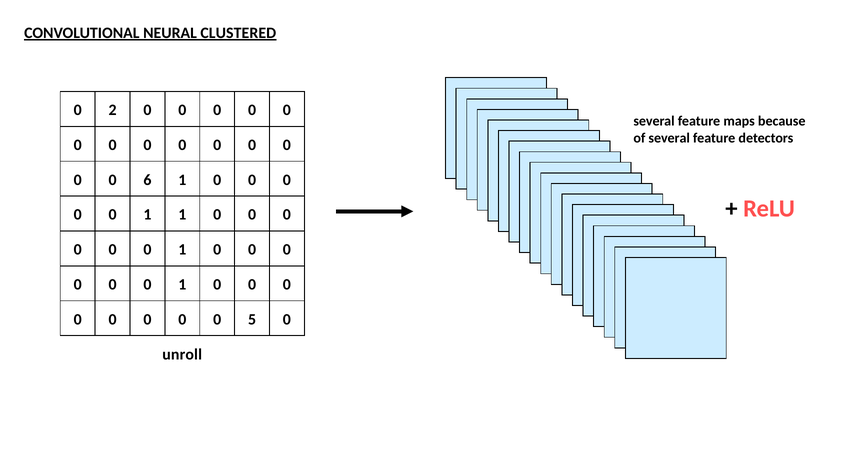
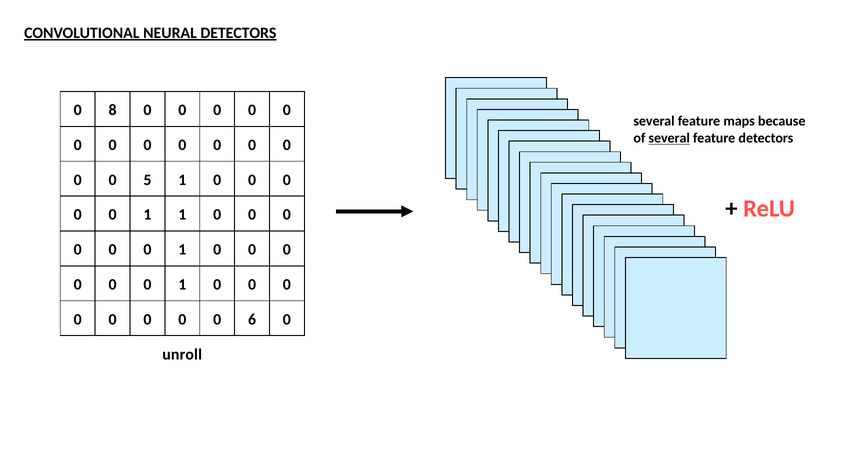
NEURAL CLUSTERED: CLUSTERED -> DETECTORS (238, 33)
2: 2 -> 8 (113, 110)
several underline: none -> present (669, 138)
6: 6 -> 5 (147, 180)
5: 5 -> 6 (252, 319)
